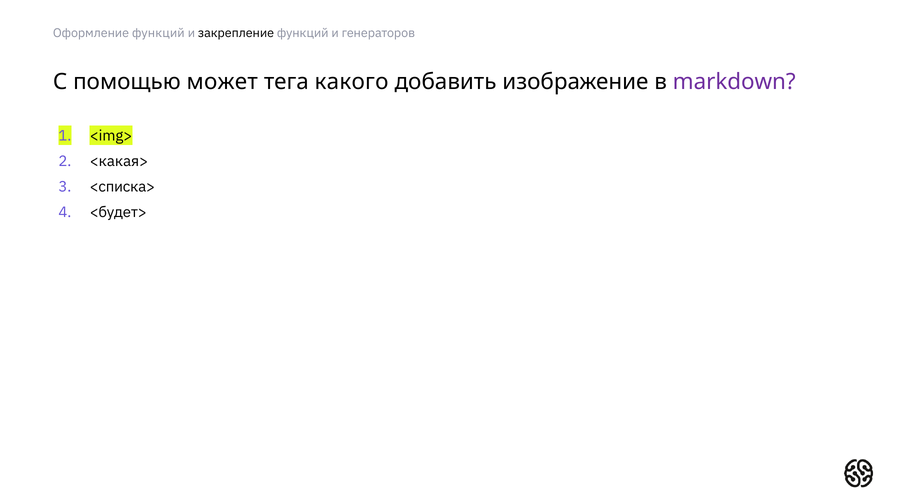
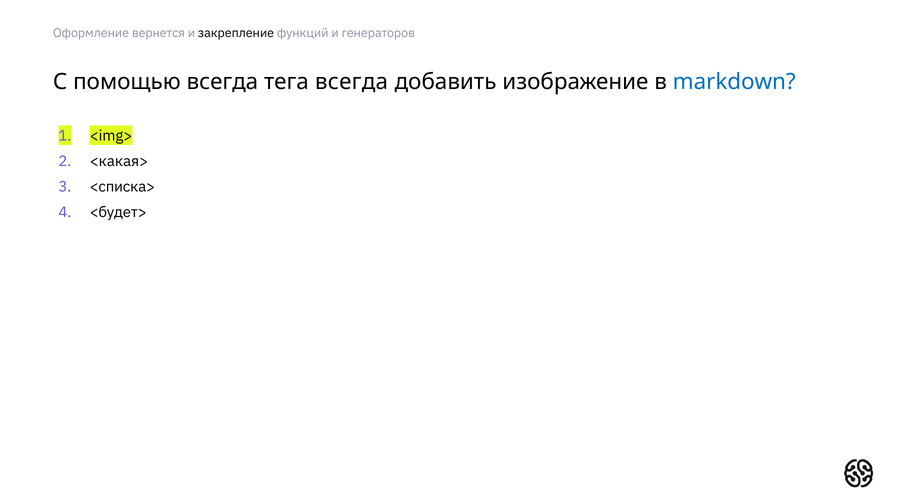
Оформление функций: функций -> вернется (158, 33)
помощью может: может -> всегда (222, 82)
тега какого: какого -> всегда (352, 82)
markdown colour: purple -> blue (734, 82)
